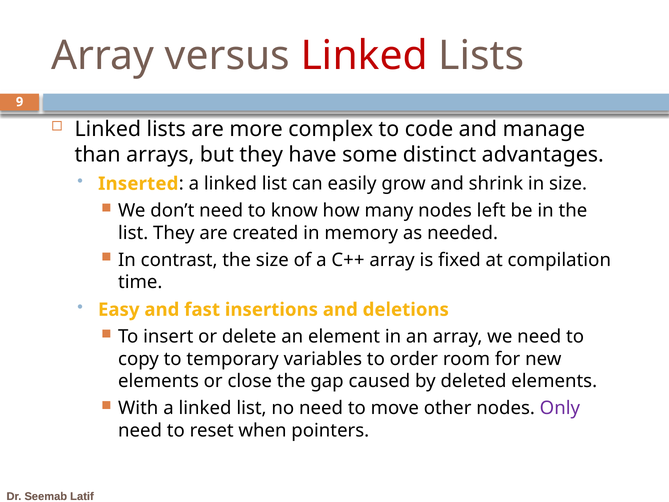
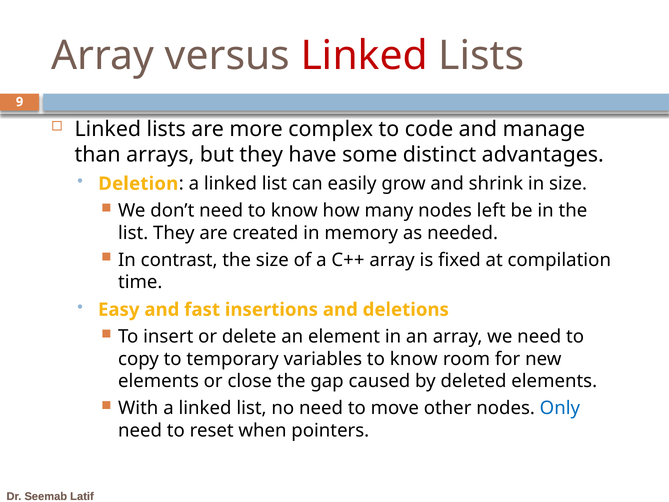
Inserted: Inserted -> Deletion (138, 184)
variables to order: order -> know (414, 359)
Only colour: purple -> blue (560, 408)
